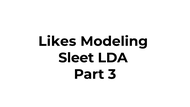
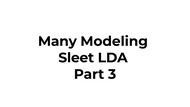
Likes: Likes -> Many (57, 41)
